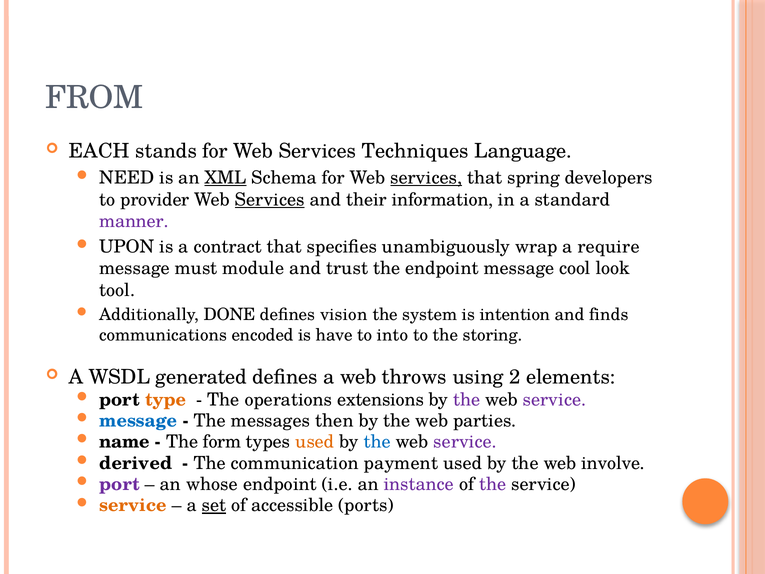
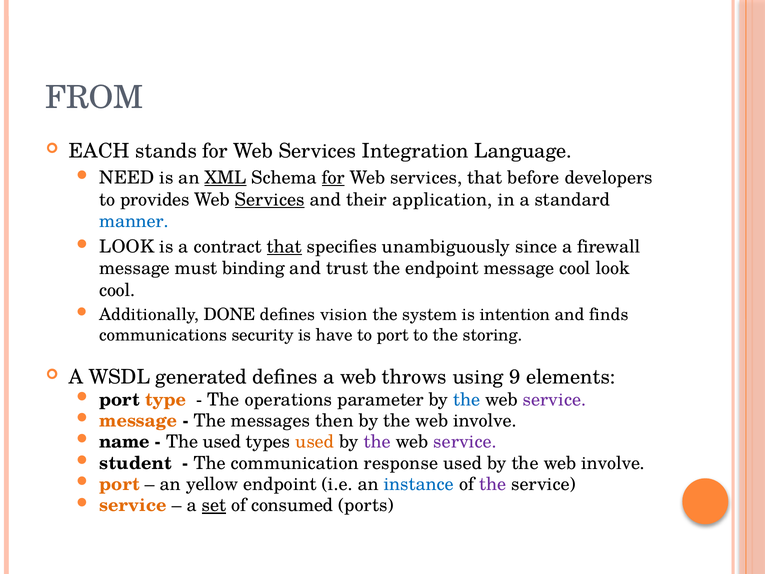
Techniques: Techniques -> Integration (415, 151)
for underline: none -> present (333, 178)
services underline: present -> none (426, 178)
spring: spring -> before (533, 178)
provider: provider -> provides (155, 199)
information: information -> application (442, 199)
manner colour: purple -> blue (134, 221)
UPON: UPON -> LOOK (127, 247)
that underline: none -> present (284, 247)
wrap: wrap -> since (536, 247)
require: require -> firewall (609, 247)
module: module -> binding (253, 268)
tool: tool -> cool (117, 290)
encoded: encoded -> security (263, 335)
to into: into -> port (393, 335)
2: 2 -> 9 (515, 377)
extensions: extensions -> parameter (381, 399)
the colour: purple -> blue (467, 399)
message colour: blue -> orange (138, 421)
parties: parties -> involve (485, 421)
The form: form -> used (222, 442)
the colour: blue -> purple (377, 442)
derived: derived -> student (136, 463)
payment: payment -> response (401, 463)
port colour: purple -> orange (120, 484)
whose: whose -> yellow (212, 484)
instance colour: purple -> blue (419, 484)
accessible: accessible -> consumed (292, 505)
